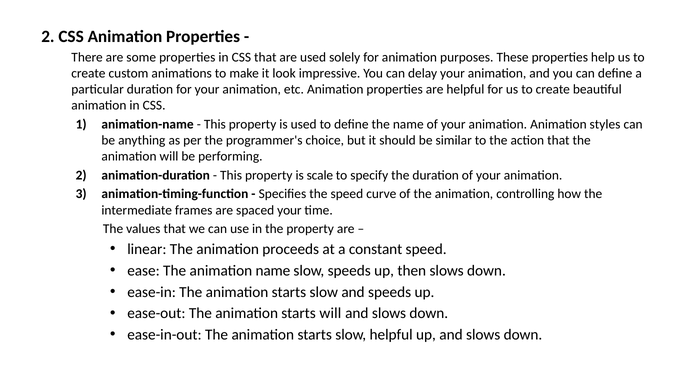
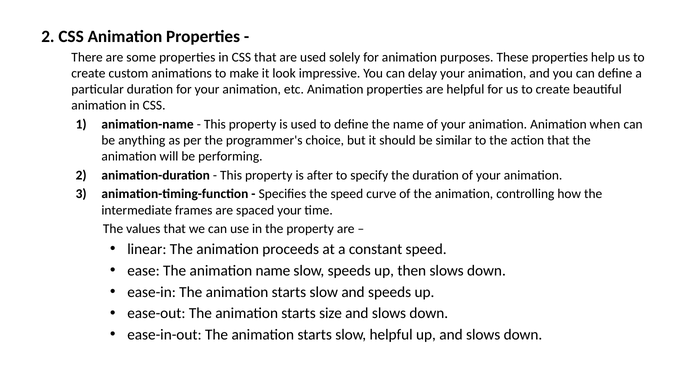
styles: styles -> when (605, 124)
scale: scale -> after (320, 175)
starts will: will -> size (331, 313)
